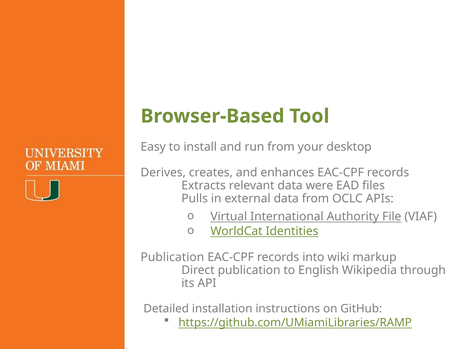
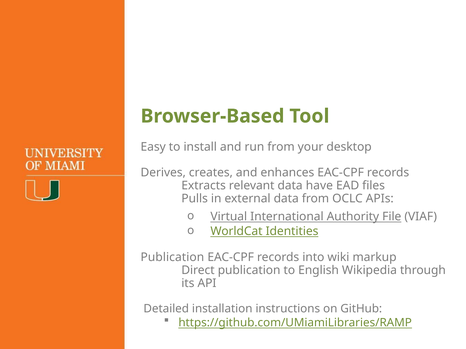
were: were -> have (319, 186)
